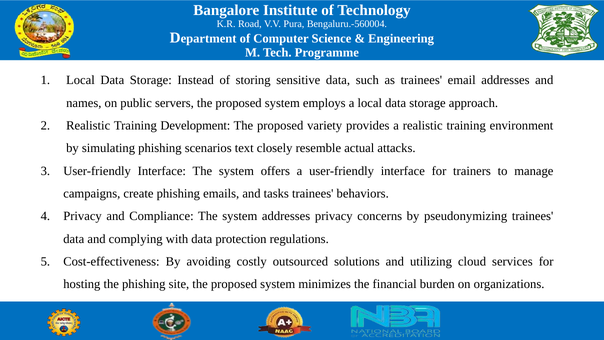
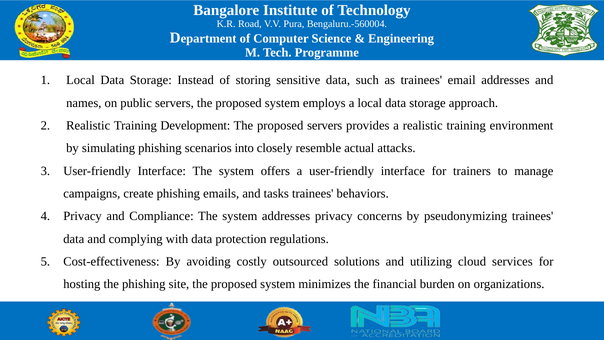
proposed variety: variety -> servers (325, 125)
text: text -> into (244, 148)
